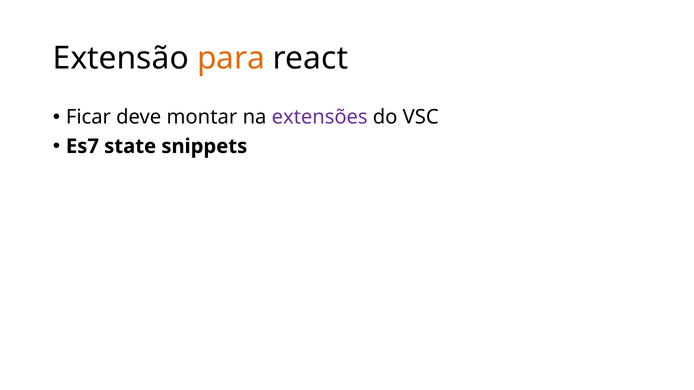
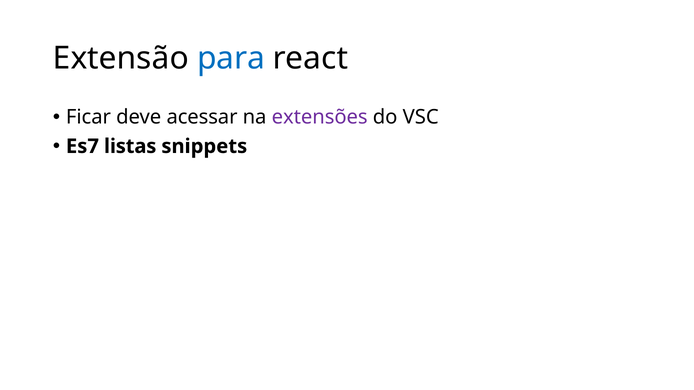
para colour: orange -> blue (231, 58)
montar: montar -> acessar (202, 117)
state: state -> listas (130, 146)
